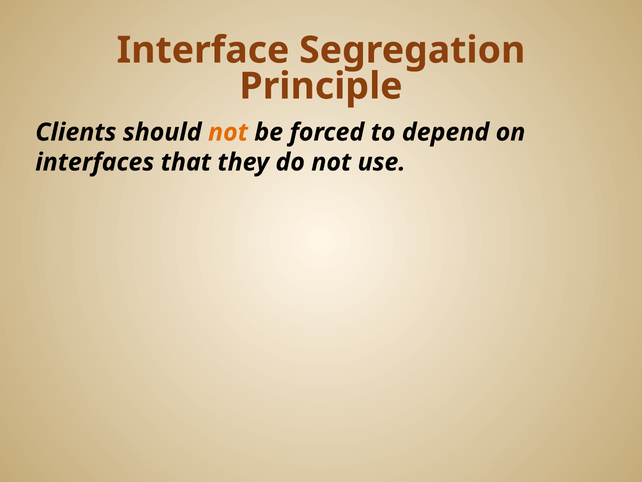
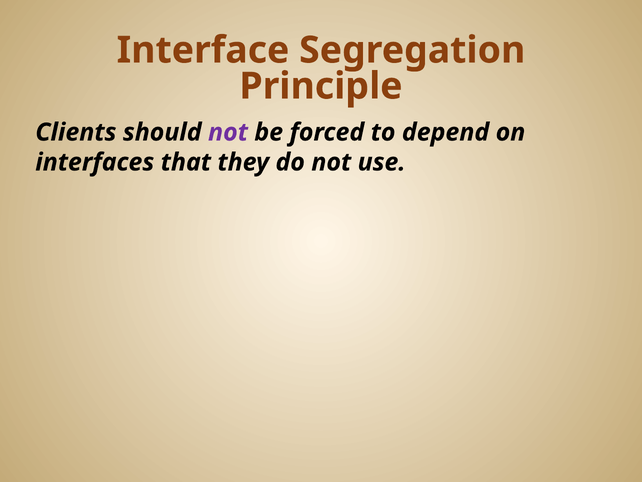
not colour: orange -> purple (228, 132)
